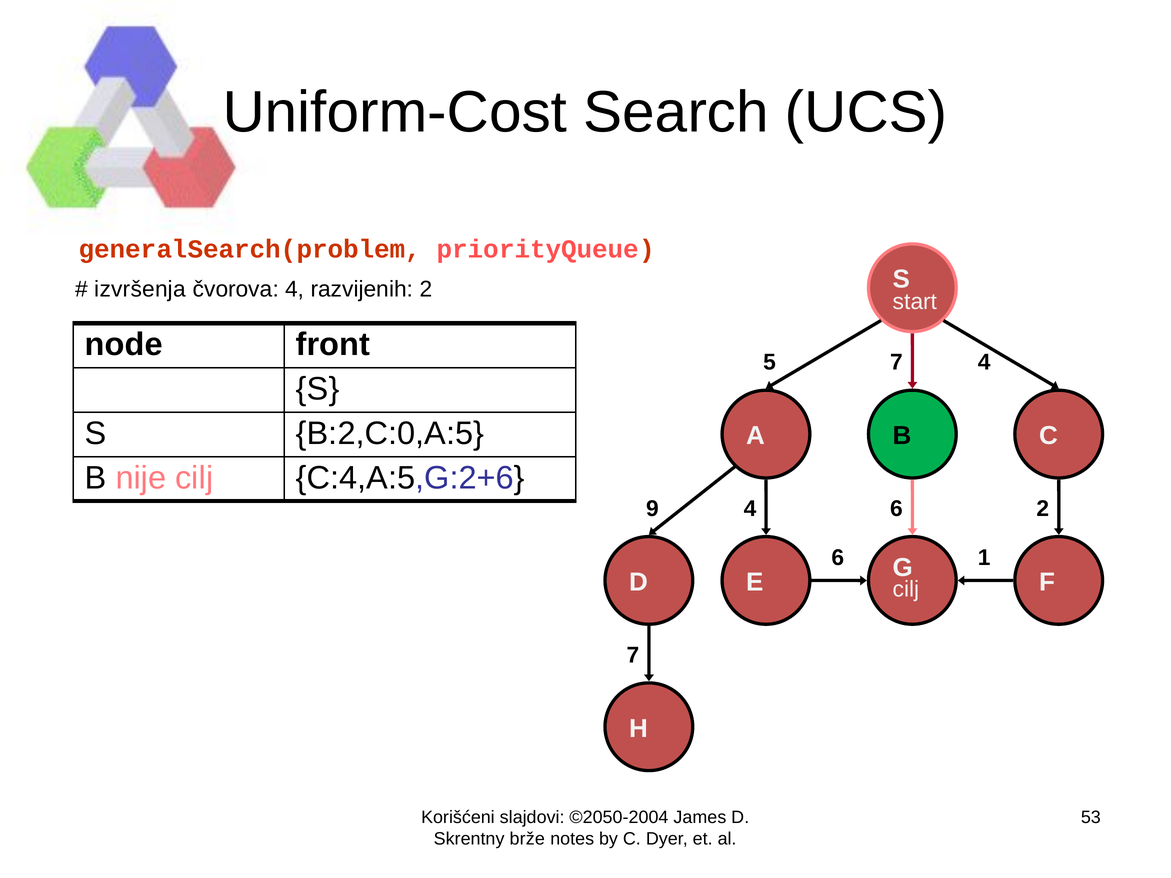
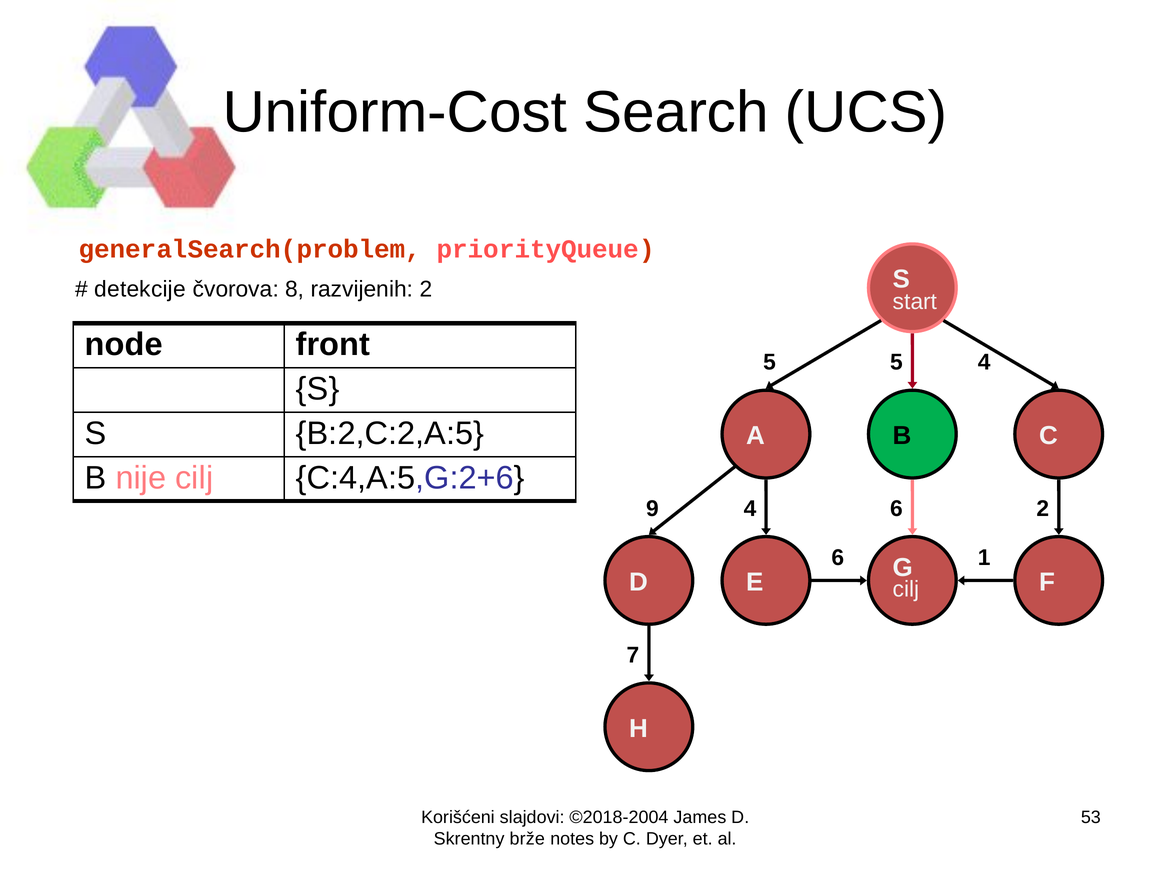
izvršenja: izvršenja -> detekcije (140, 289)
čvorova 4: 4 -> 8 (295, 289)
5 7: 7 -> 5 (896, 363)
B:2,C:0,A:5: B:2,C:0,A:5 -> B:2,C:2,A:5 (390, 434)
©2050-2004: ©2050-2004 -> ©2018-2004 (619, 818)
